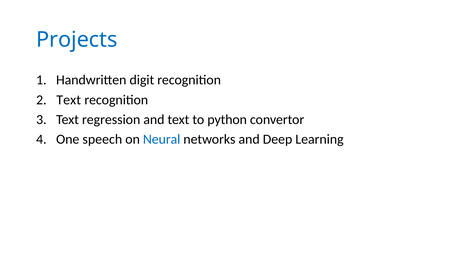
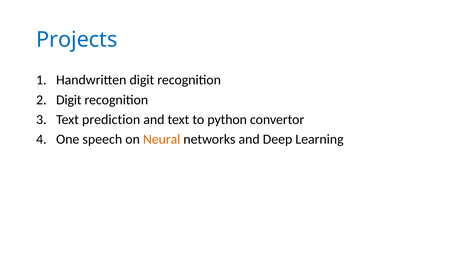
Text: Text -> Digit (69, 100)
regression: regression -> prediction (111, 120)
Neural colour: blue -> orange (162, 140)
